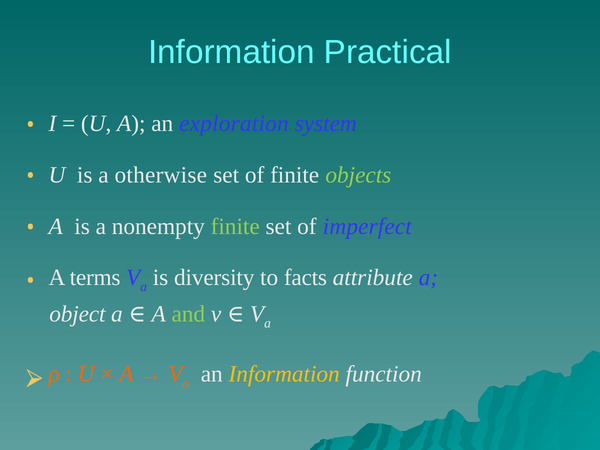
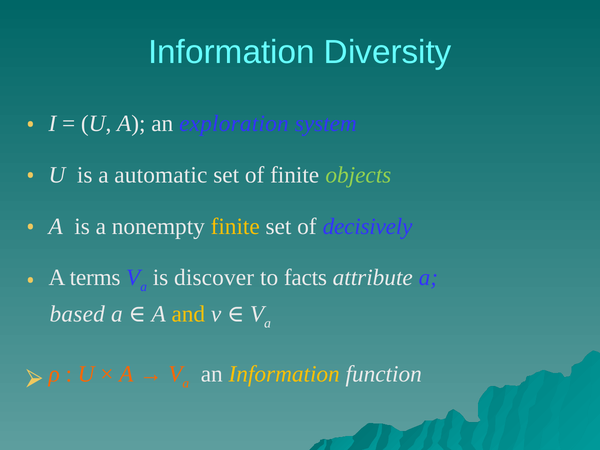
Practical: Practical -> Diversity (388, 52)
otherwise: otherwise -> automatic (161, 175)
finite colour: light green -> yellow (235, 226)
imperfect: imperfect -> decisively (368, 226)
diversity: diversity -> discover (214, 278)
object: object -> based (77, 314)
and colour: light green -> yellow (188, 314)
